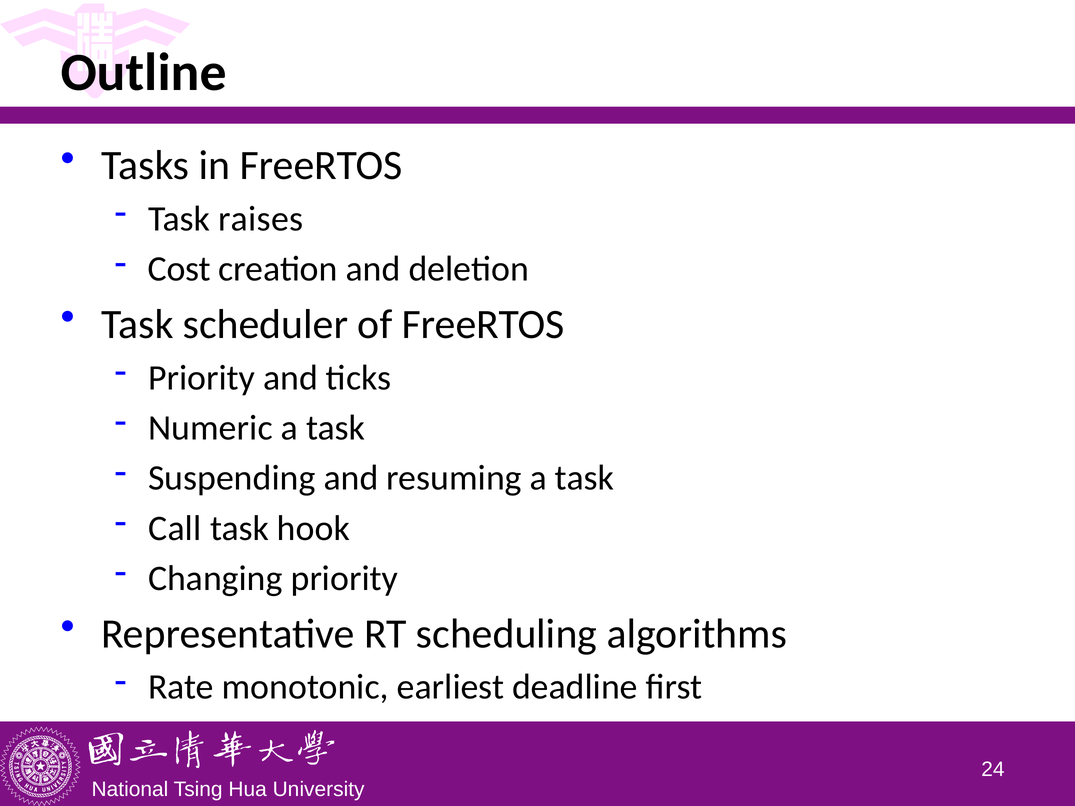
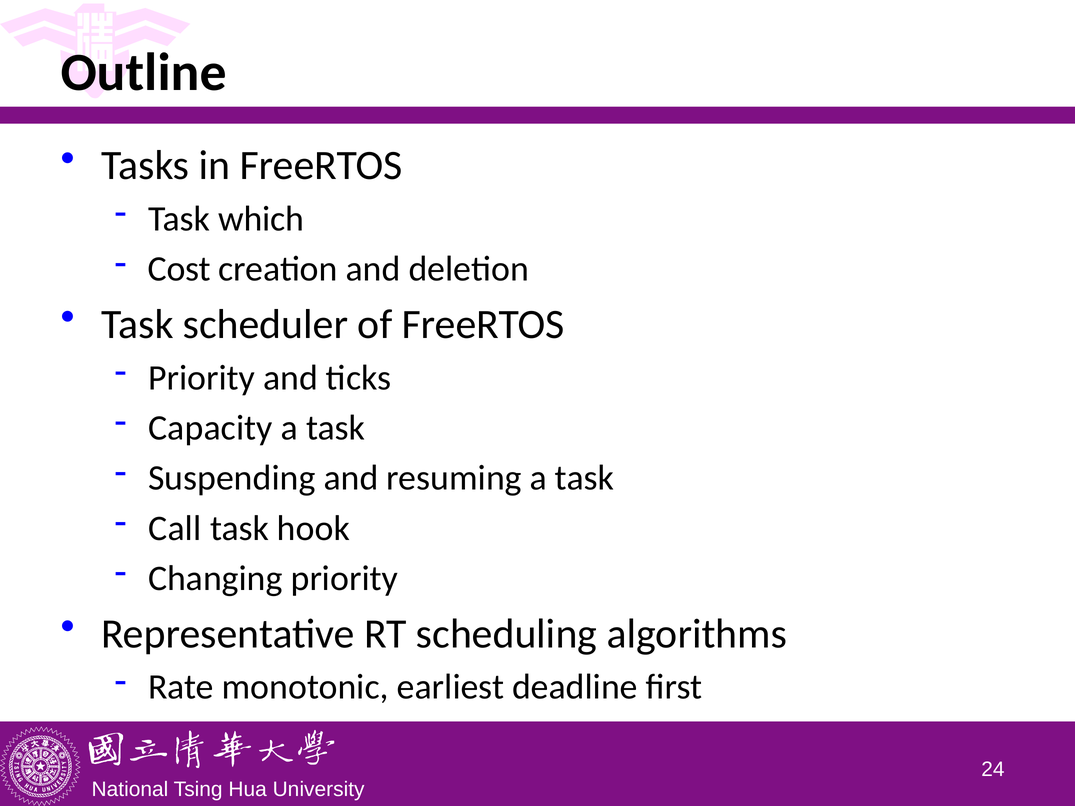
raises: raises -> which (261, 219)
Numeric: Numeric -> Capacity (210, 428)
